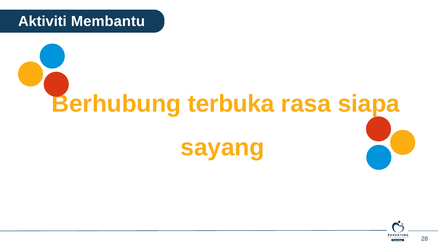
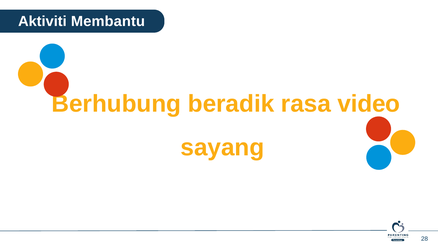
terbuka: terbuka -> beradik (231, 104)
siapa: siapa -> video (369, 104)
